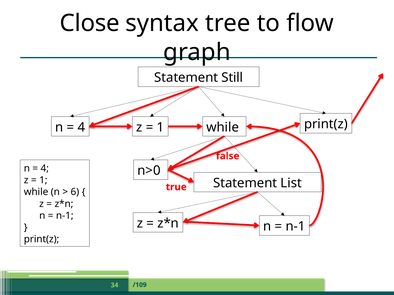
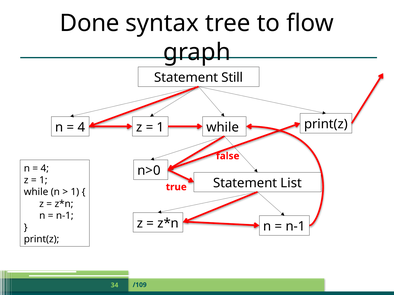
Close: Close -> Done (90, 23)
6: 6 -> 1 (75, 192)
